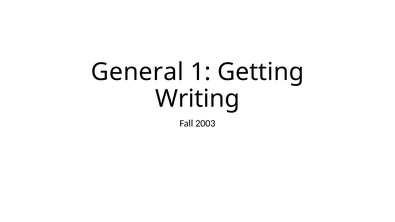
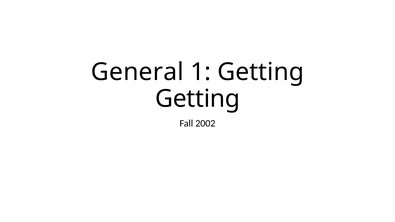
Writing: Writing -> Getting (198, 99)
2003: 2003 -> 2002 (205, 123)
